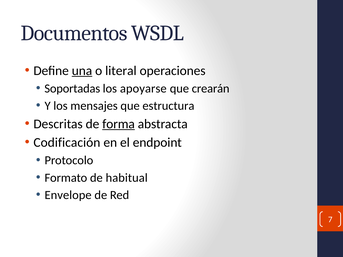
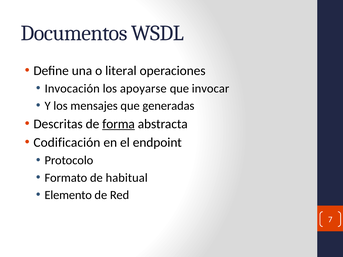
una underline: present -> none (82, 71)
Soportadas: Soportadas -> Invocación (72, 89)
crearán: crearán -> invocar (211, 89)
estructura: estructura -> generadas (168, 106)
Envelope: Envelope -> Elemento (68, 195)
